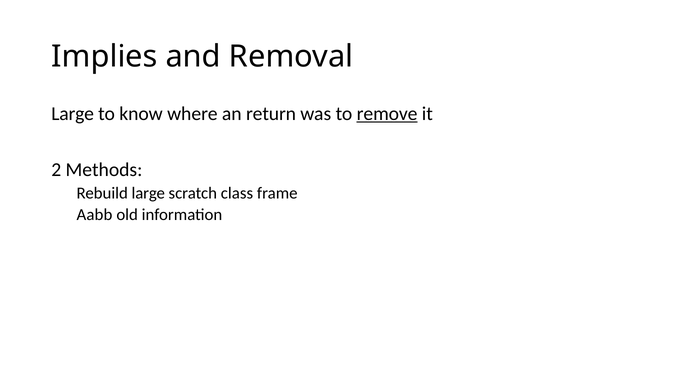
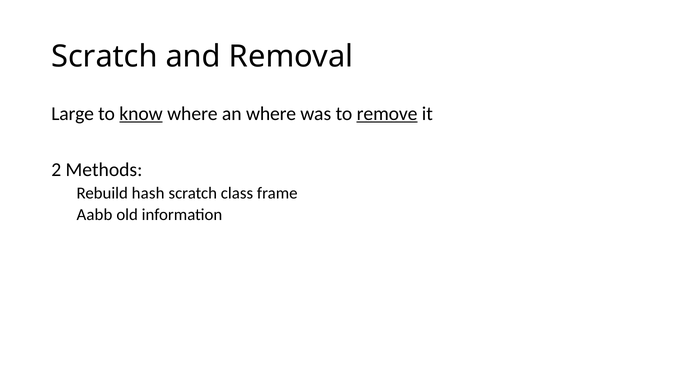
Implies: Implies -> Scratch (104, 57)
know underline: none -> present (141, 114)
an return: return -> where (271, 114)
Rebuild large: large -> hash (148, 193)
